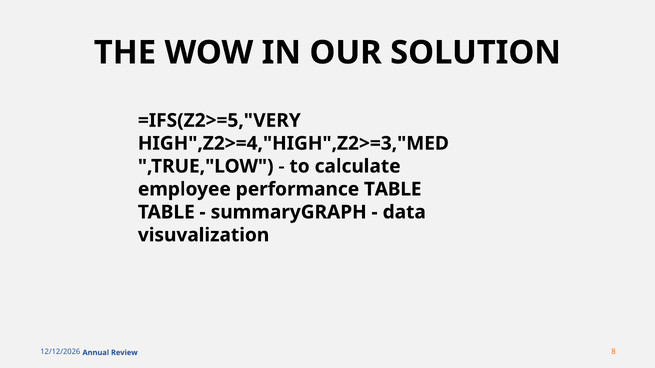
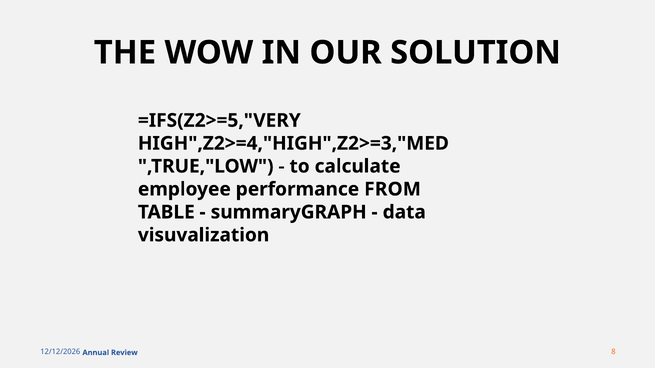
performance TABLE: TABLE -> FROM (393, 189)
